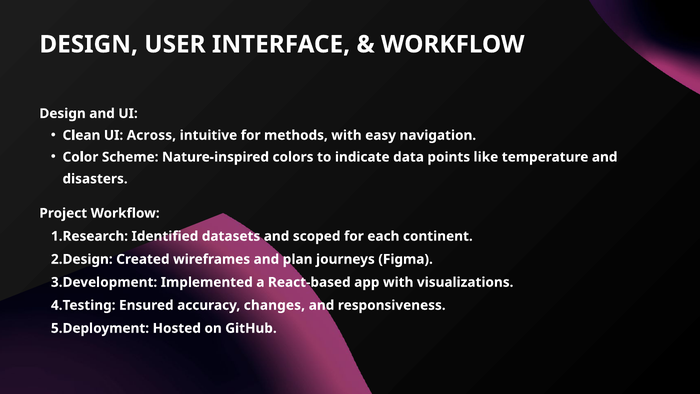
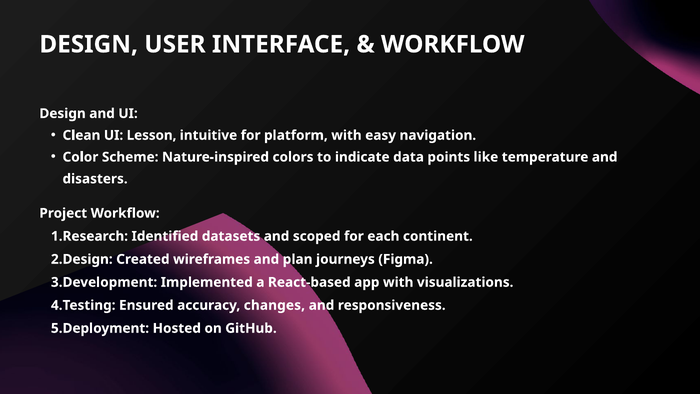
Across: Across -> Lesson (152, 135)
methods: methods -> platform (296, 135)
